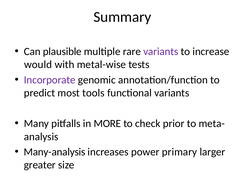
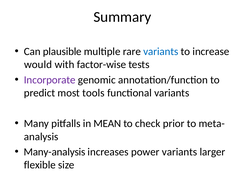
variants colour: purple -> blue (161, 51)
metal-wise: metal-wise -> factor-wise (101, 64)
MORE: MORE -> MEAN (107, 123)
power primary: primary -> variants (180, 152)
greater: greater -> flexible (40, 165)
